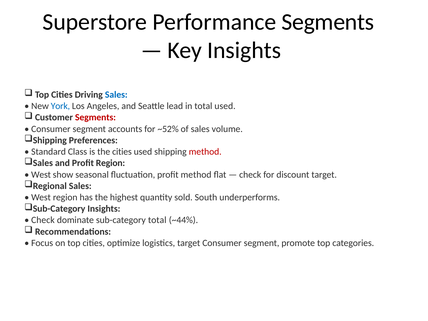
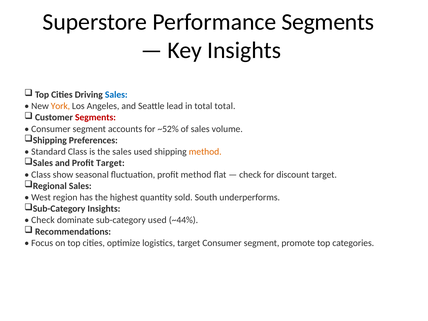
York colour: blue -> orange (60, 106)
total used: used -> total (225, 106)
the cities: cities -> sales (122, 152)
method colour: red -> orange (205, 152)
Profit Region: Region -> Target (110, 163)
West: West -> Class (41, 175)
sub-category total: total -> used (157, 220)
